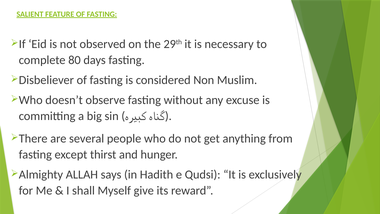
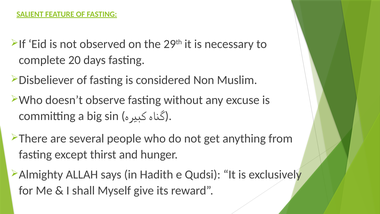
80: 80 -> 20 (74, 60)
